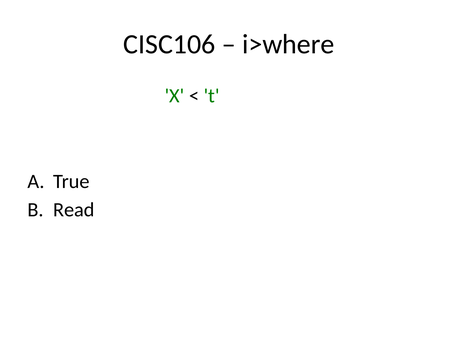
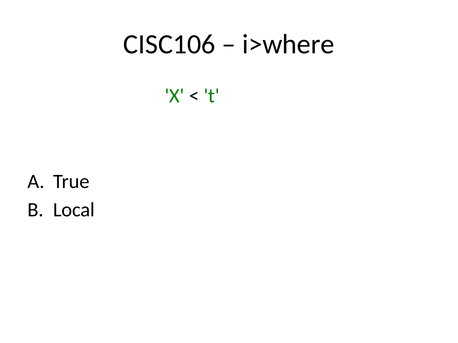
Read: Read -> Local (74, 210)
